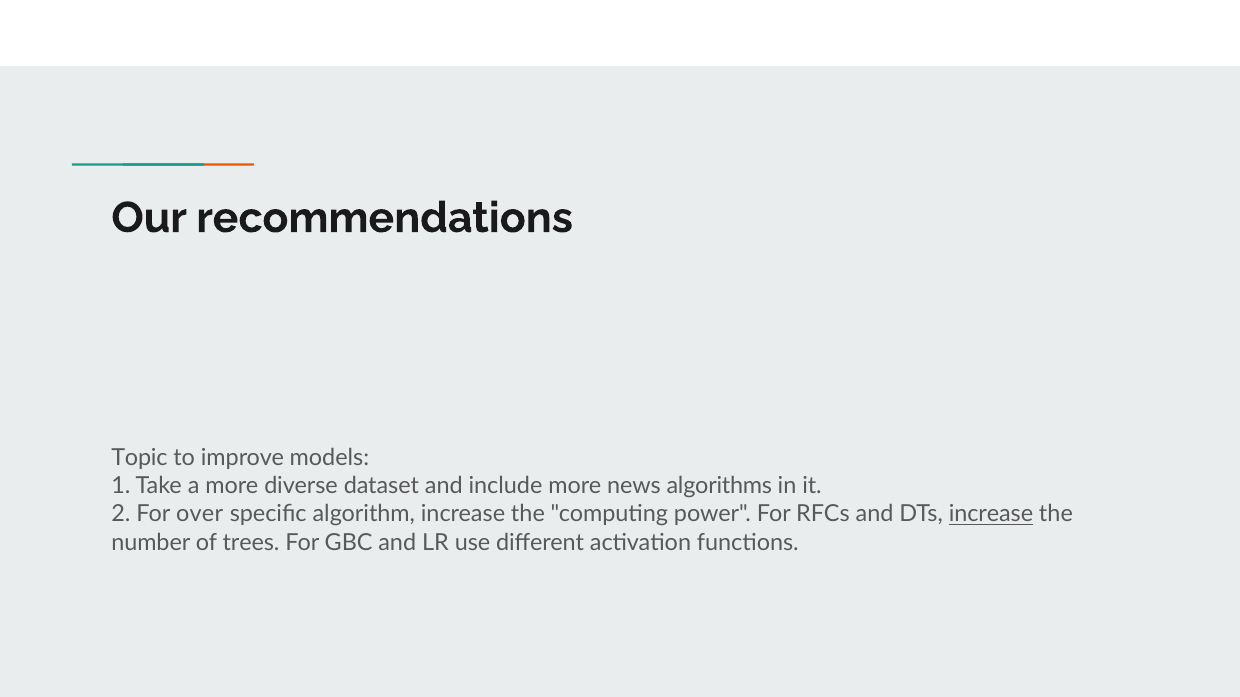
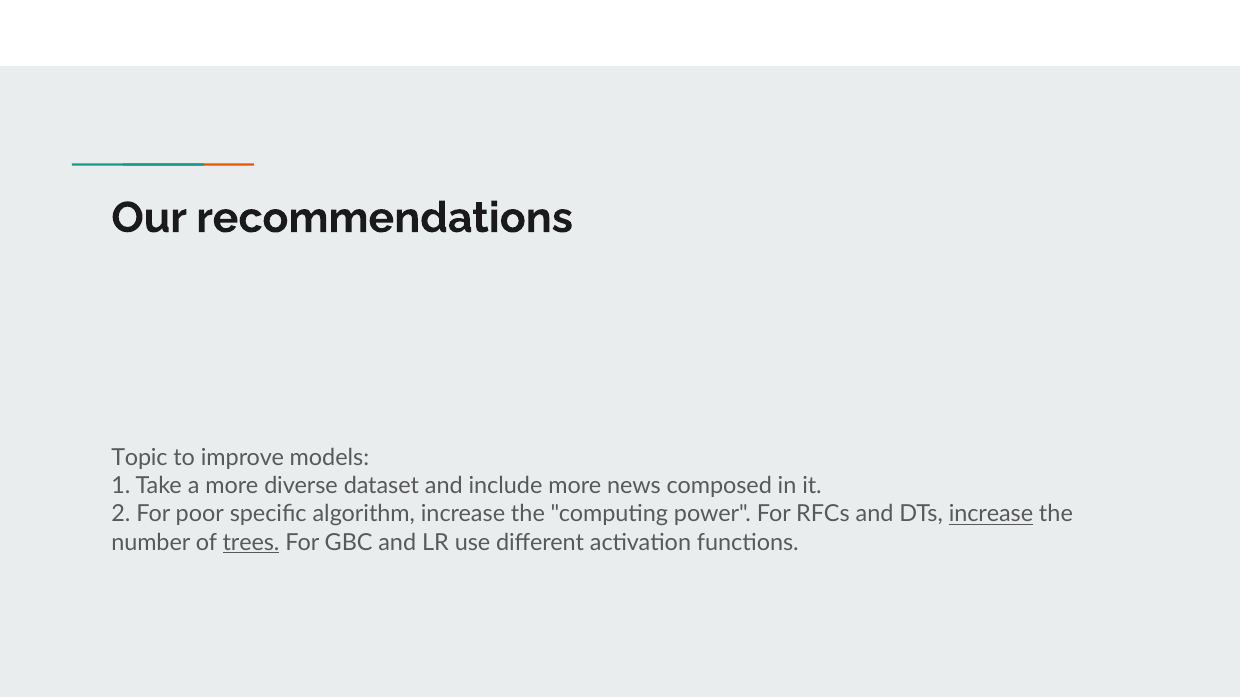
algorithms: algorithms -> composed (719, 487)
over: over -> poor (200, 515)
trees underline: none -> present (251, 543)
